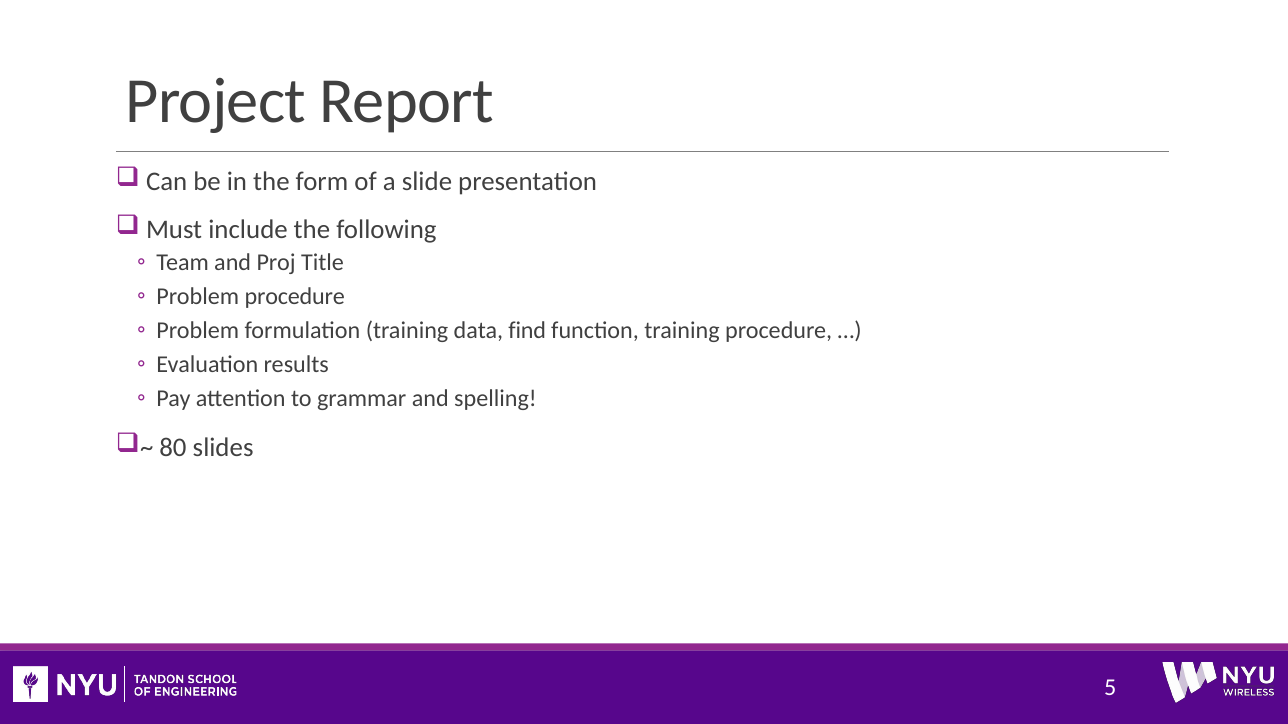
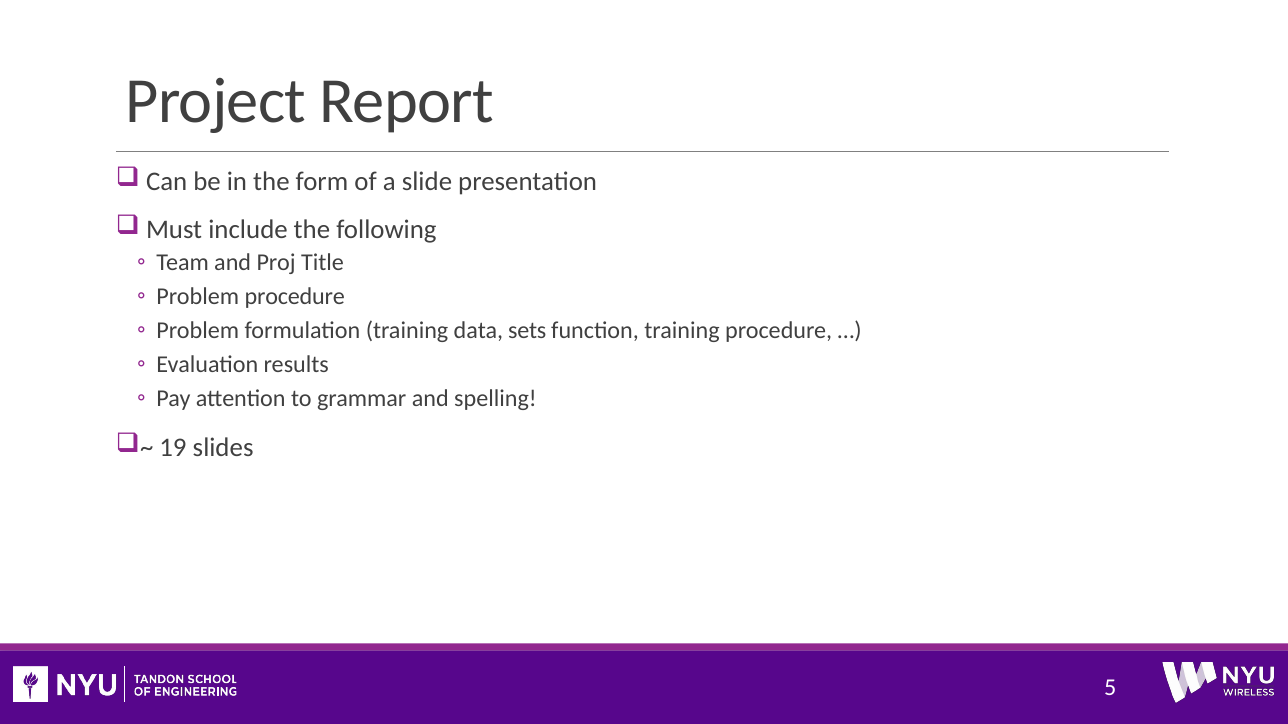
find: find -> sets (527, 331)
80: 80 -> 19 (173, 448)
